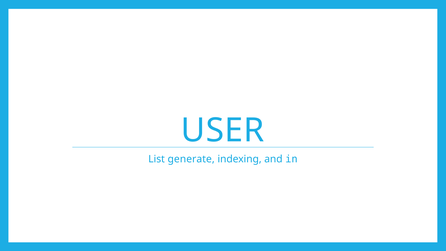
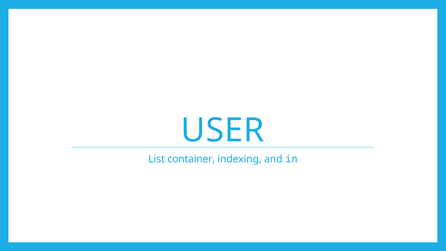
generate: generate -> container (191, 159)
